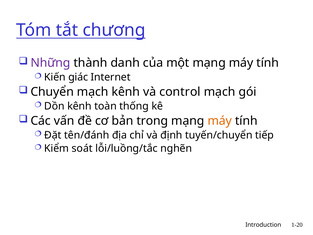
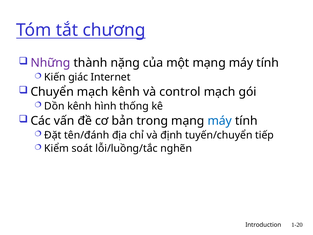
danh: danh -> nặng (125, 63)
toàn: toàn -> hình (105, 106)
máy colour: orange -> blue (220, 121)
